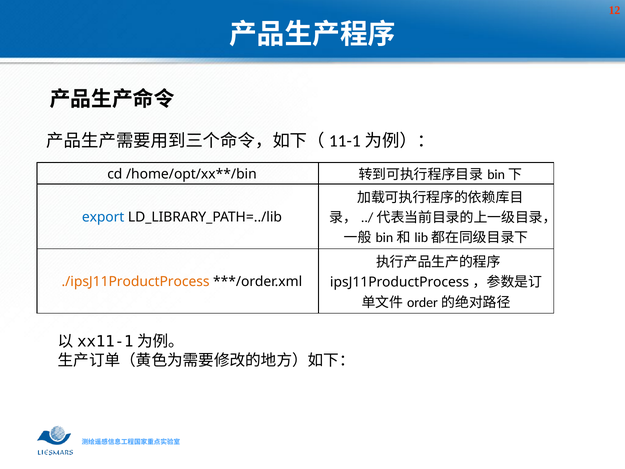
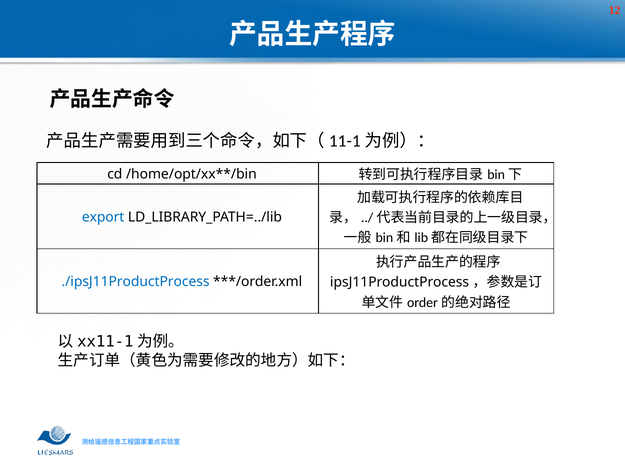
./ipsJ11ProductProcess colour: orange -> blue (136, 282)
